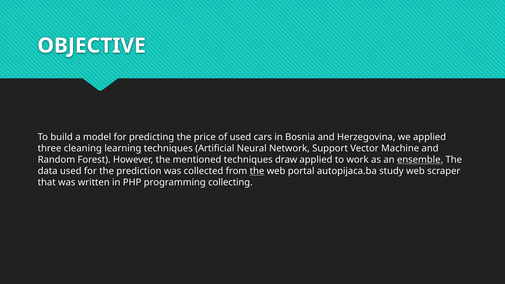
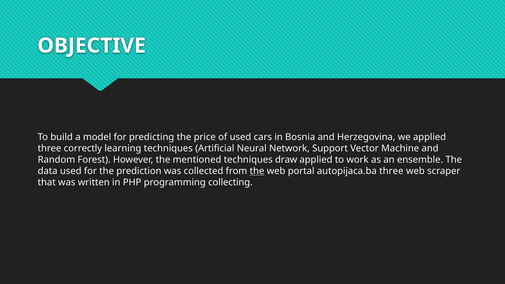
cleaning: cleaning -> correctly (83, 148)
ensemble underline: present -> none (420, 160)
autopijaca.ba study: study -> three (391, 171)
